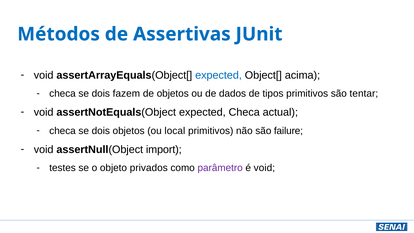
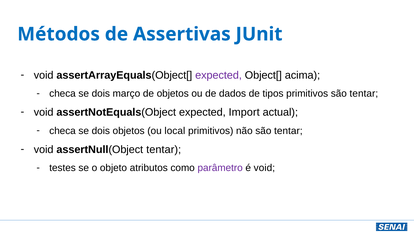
expected colour: blue -> purple (219, 75)
fazem: fazem -> março (126, 94)
expected Checa: Checa -> Import (244, 112)
não são failure: failure -> tentar (288, 131)
assertNull(Object import: import -> tentar (164, 149)
privados: privados -> atributos (149, 168)
